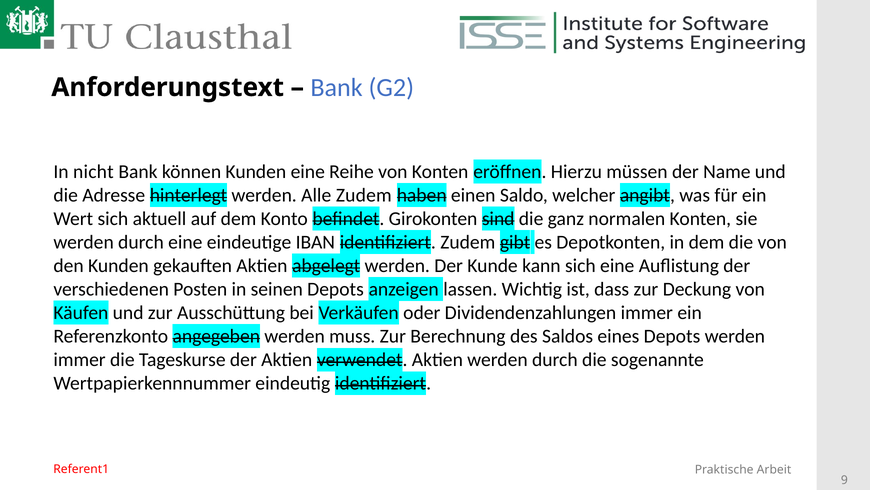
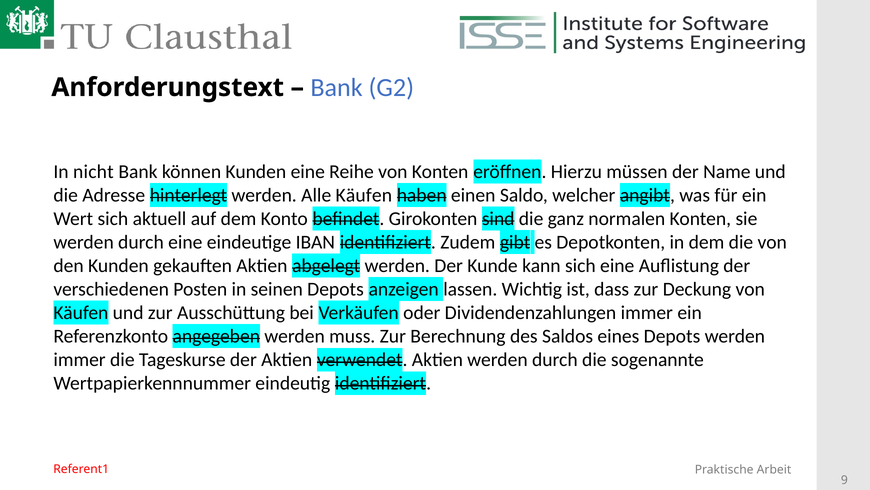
Alle Zudem: Zudem -> Käufen (364, 195)
